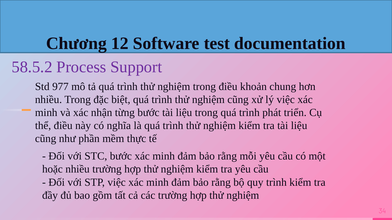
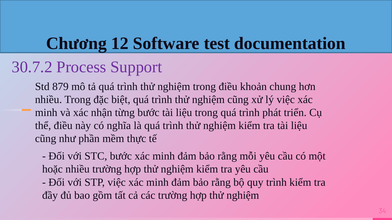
58.5.2: 58.5.2 -> 30.7.2 (32, 67)
977: 977 -> 879 (60, 87)
